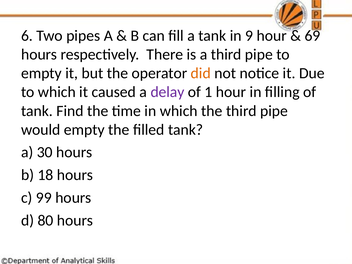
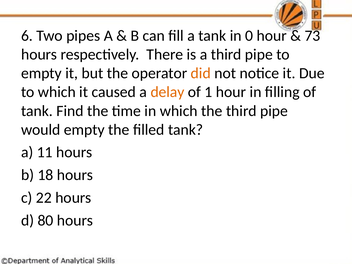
9: 9 -> 0 (249, 36)
69: 69 -> 73 (312, 36)
delay colour: purple -> orange (167, 92)
30: 30 -> 11 (45, 152)
99: 99 -> 22 (44, 198)
